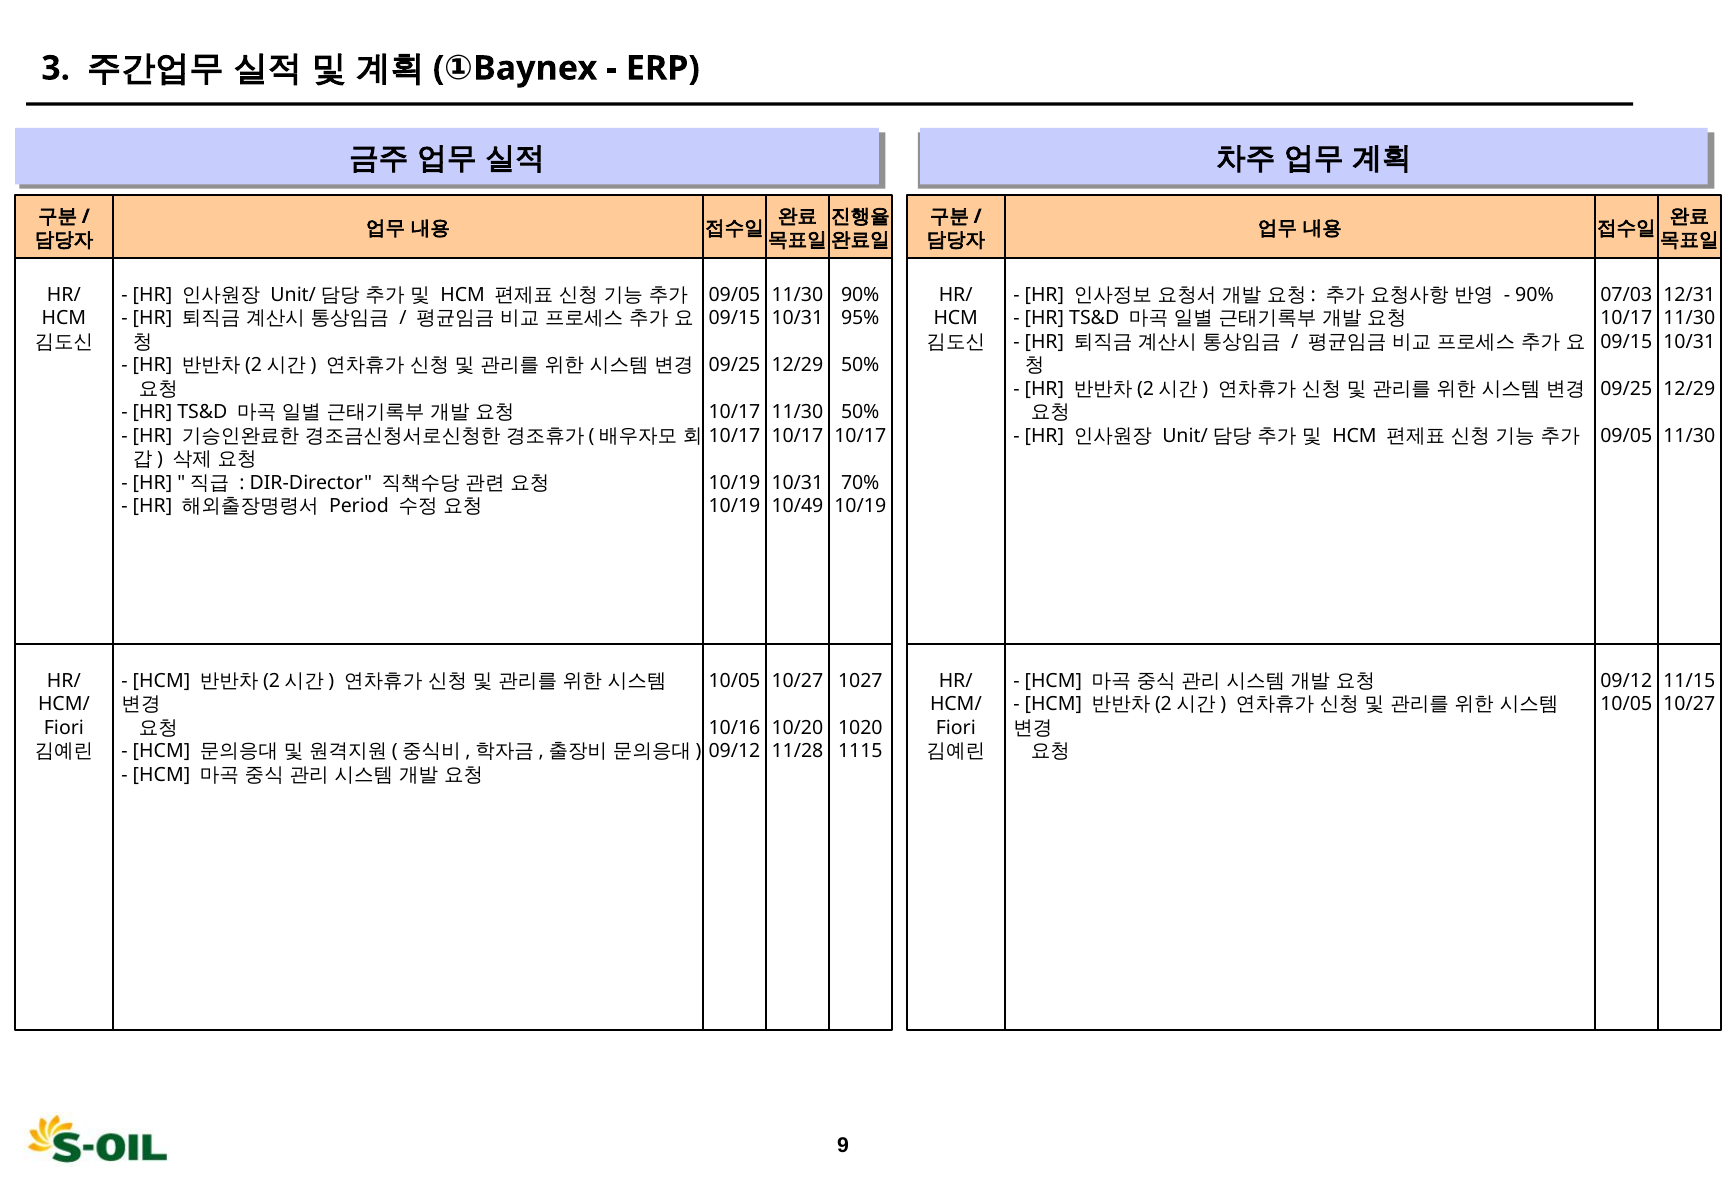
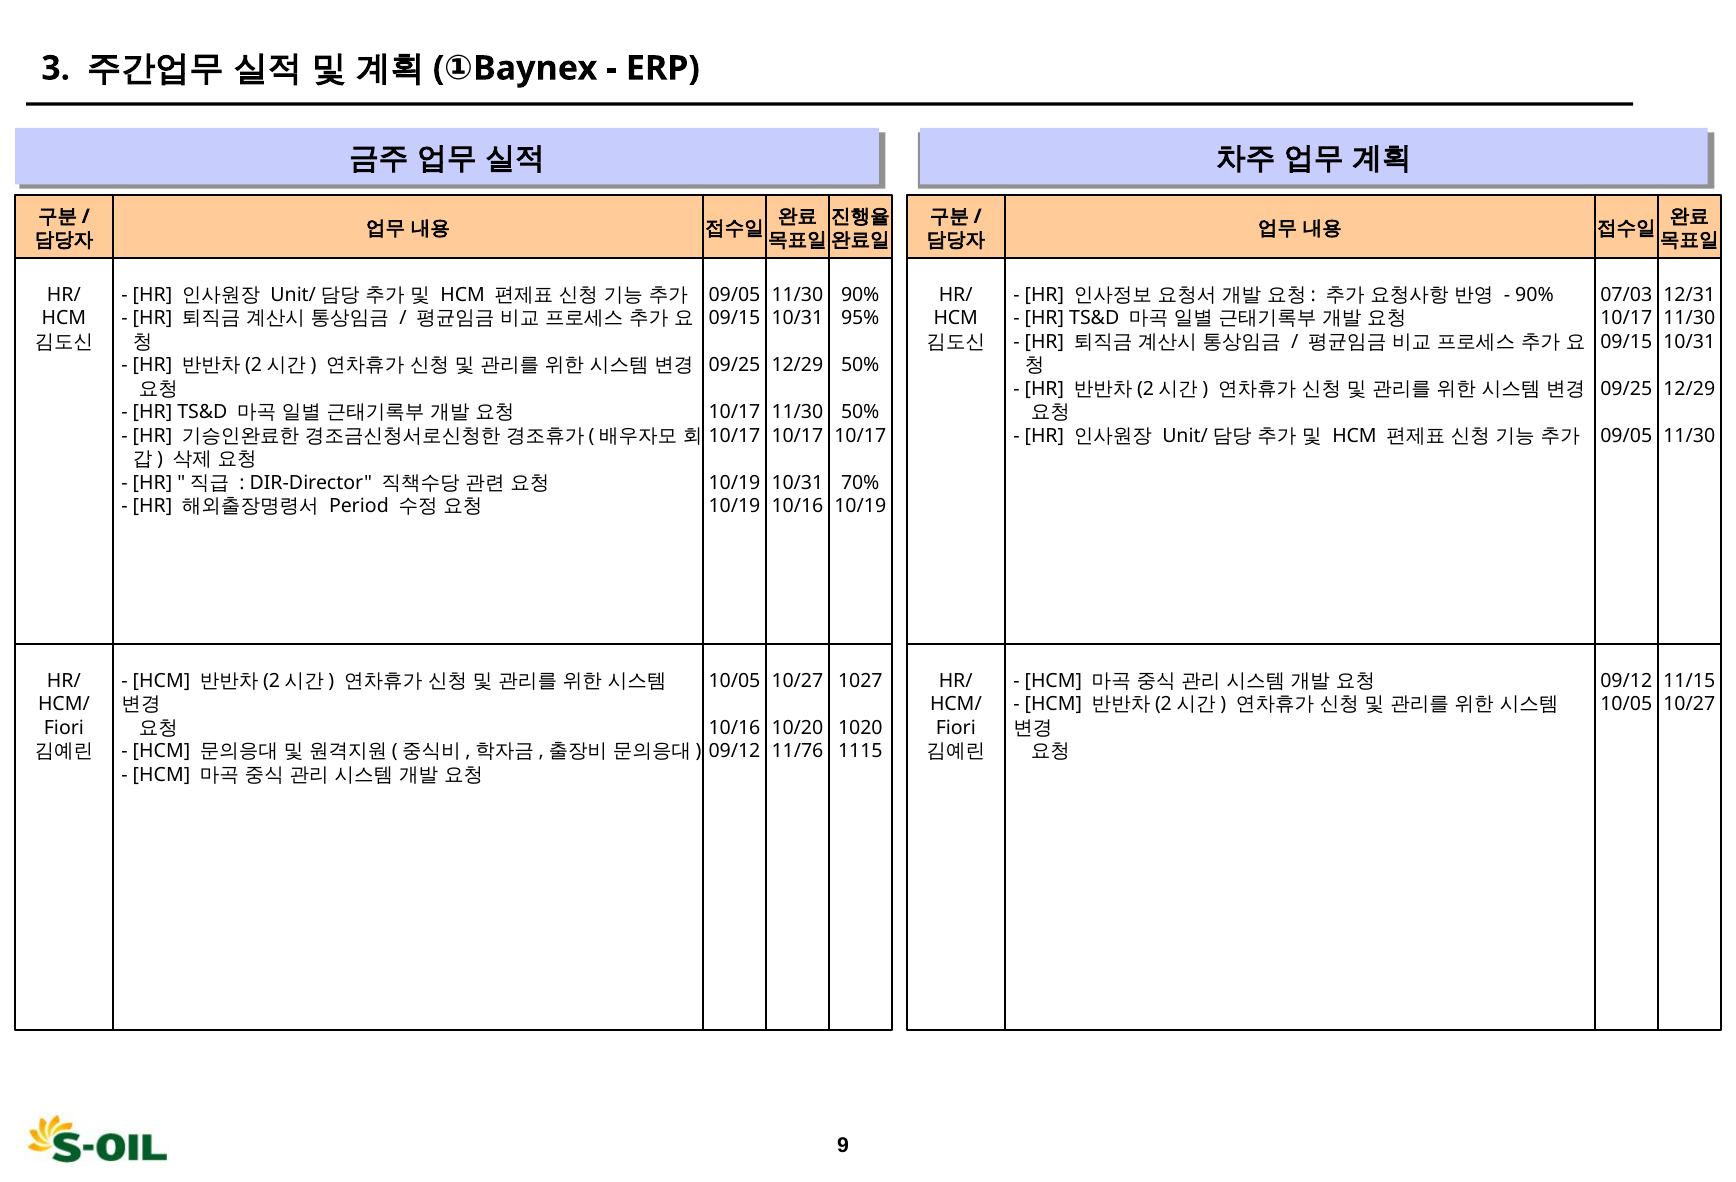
10/49: 10/49 -> 10/16 (797, 506)
11/28: 11/28 -> 11/76 (797, 752)
